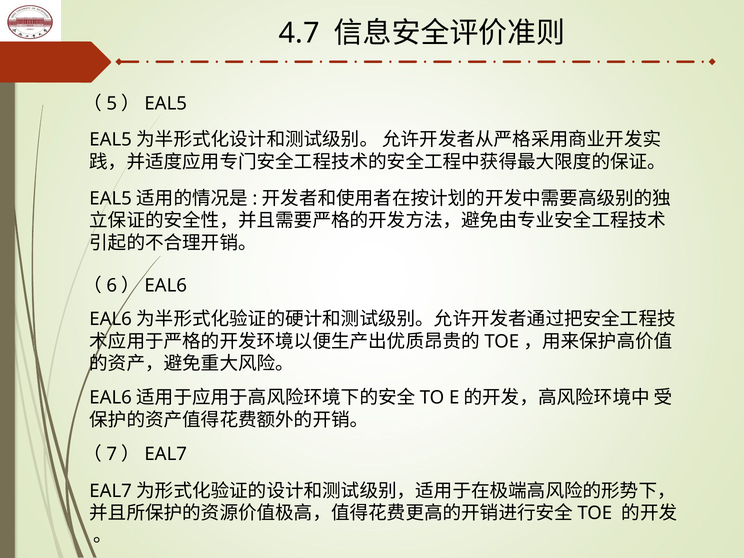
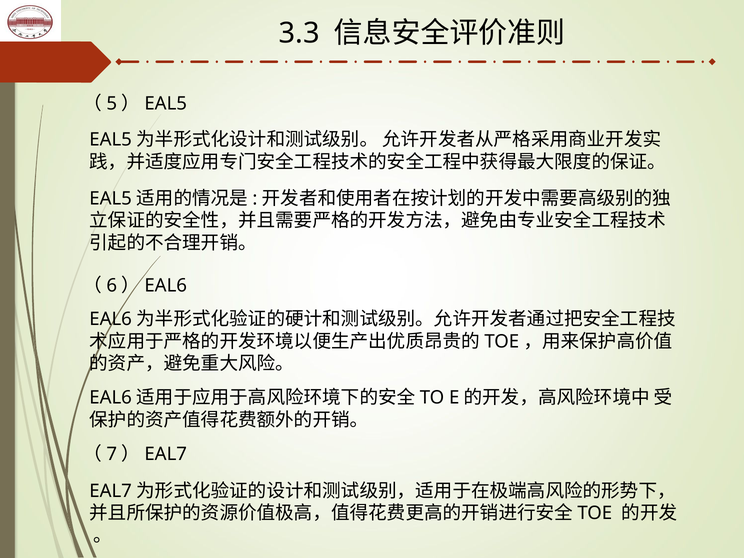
4.7: 4.7 -> 3.3 (299, 33)
